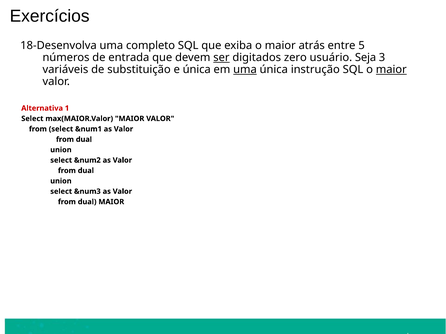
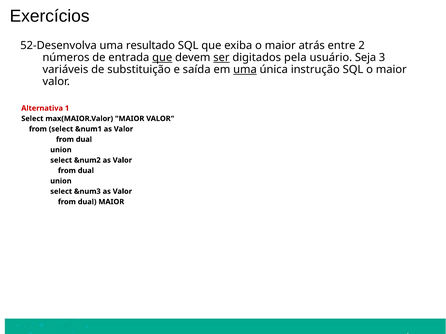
18-Desenvolva: 18-Desenvolva -> 52-Desenvolva (58, 46)
completo: completo -> resultado (151, 46)
5: 5 -> 2 (362, 46)
que underline: none -> present (162, 58)
zero: zero -> pela (295, 58)
e única: única -> saída (197, 70)
maior underline: present -> none (391, 70)
